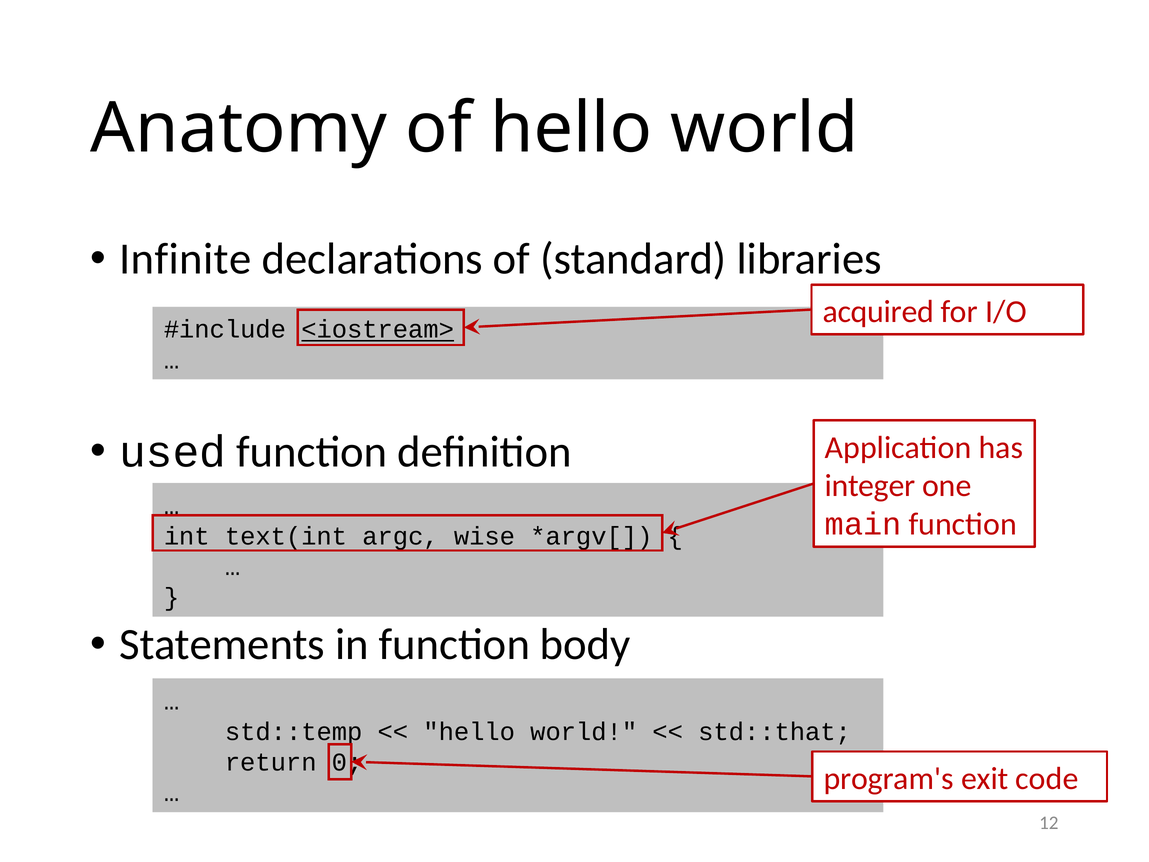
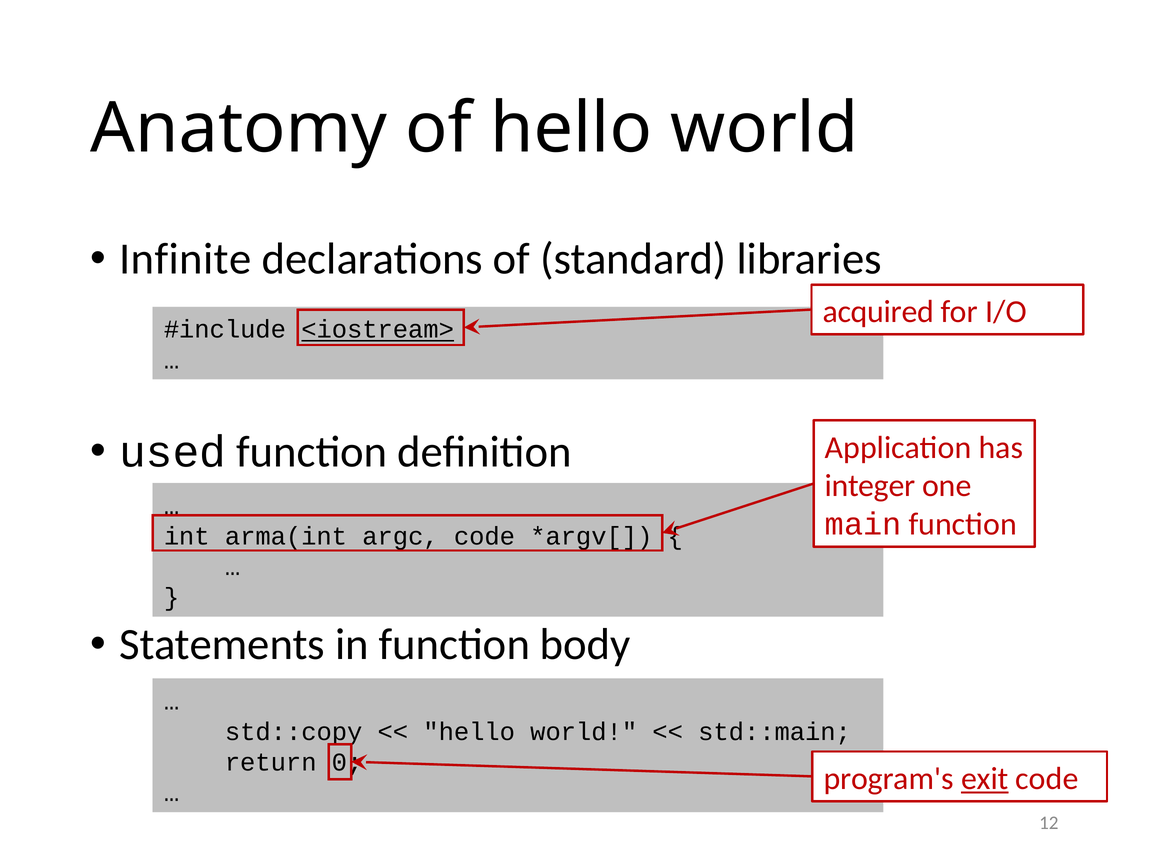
text(int: text(int -> arma(int (286, 536)
argc wise: wise -> code (484, 536)
std::temp: std::temp -> std::copy (294, 732)
std::that: std::that -> std::main (775, 732)
exit underline: none -> present (985, 778)
